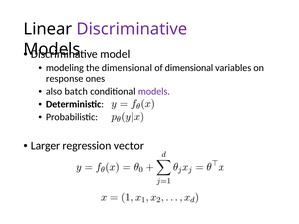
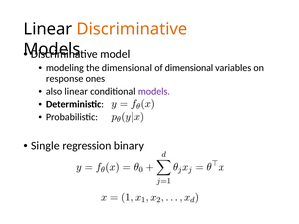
Discriminative colour: purple -> orange (132, 29)
also batch: batch -> linear (76, 91)
Larger: Larger -> Single (45, 146)
vector: vector -> binary (129, 146)
